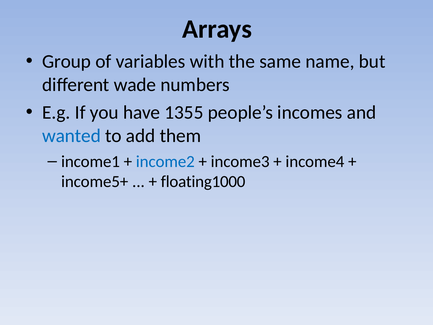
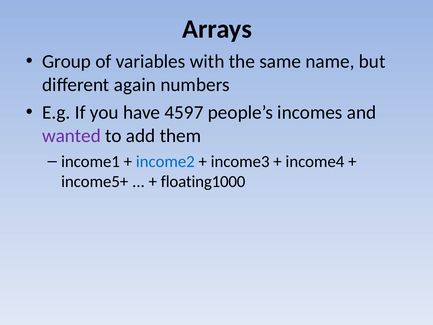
wade: wade -> again (135, 85)
1355: 1355 -> 4597 (184, 113)
wanted colour: blue -> purple (71, 136)
